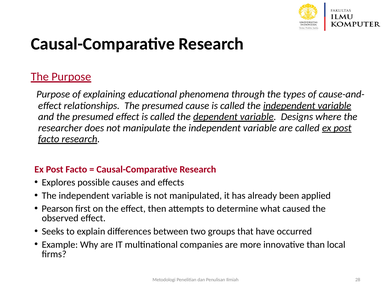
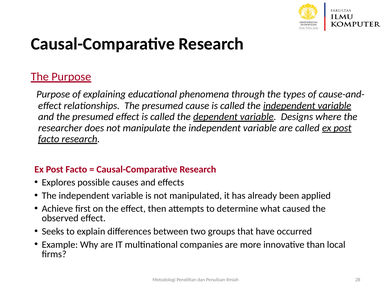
Pearson: Pearson -> Achieve (57, 209)
